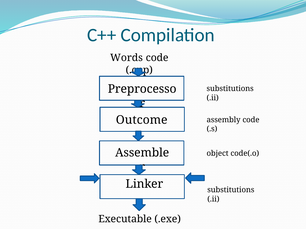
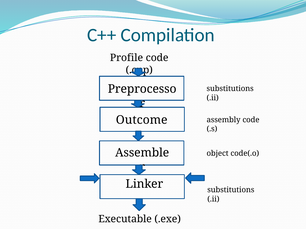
Words: Words -> Profile (126, 58)
